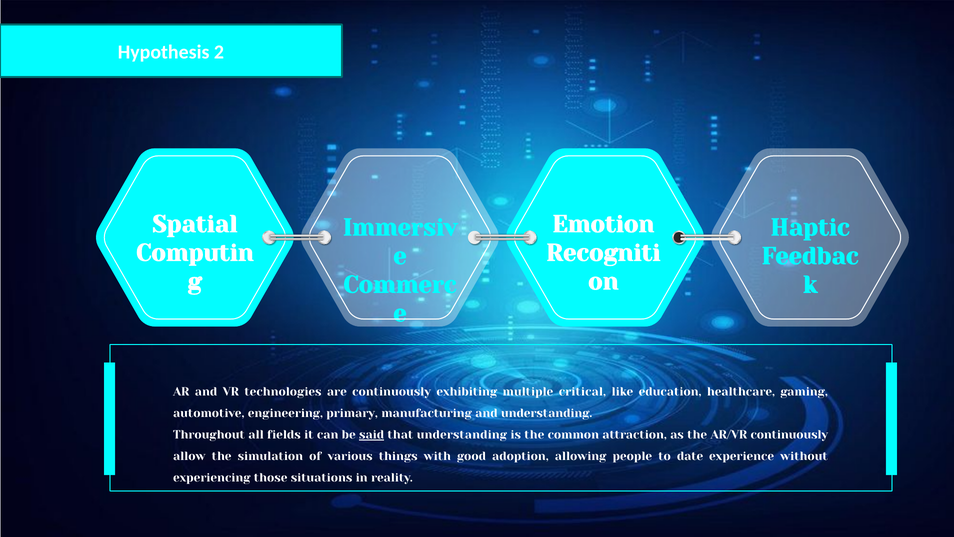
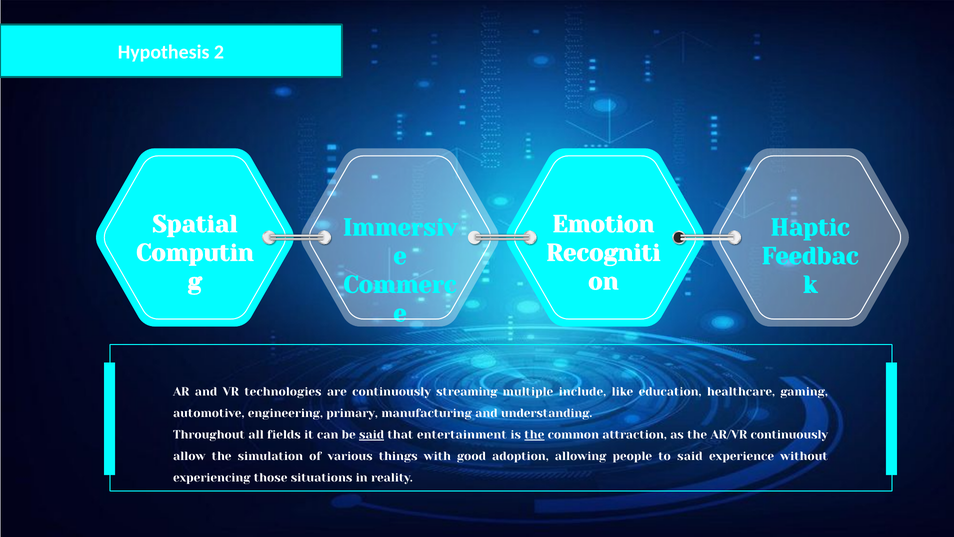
exhibiting: exhibiting -> streaming (467, 392)
critical: critical -> include (582, 392)
that understanding: understanding -> entertainment (462, 435)
the underline: none -> present (534, 435)
to date: date -> said (690, 456)
